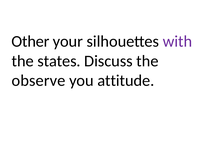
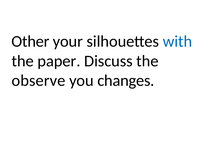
with colour: purple -> blue (177, 42)
states: states -> paper (59, 61)
attitude: attitude -> changes (126, 81)
